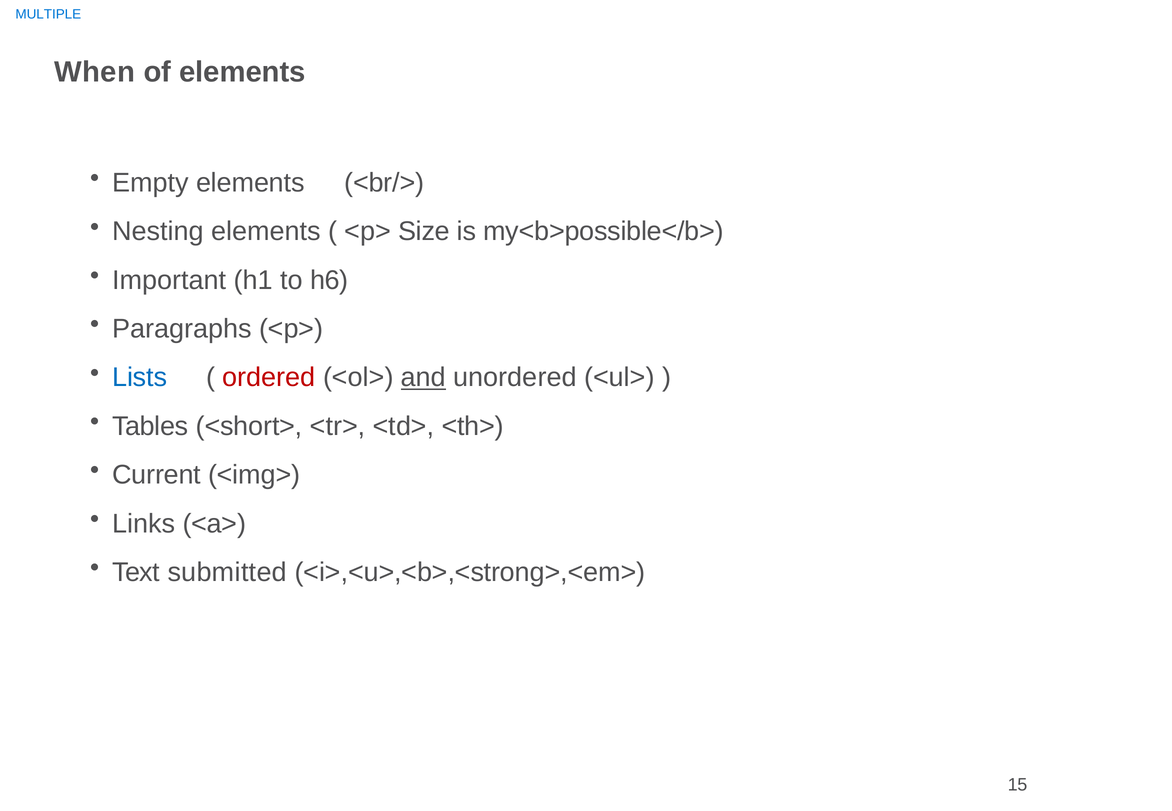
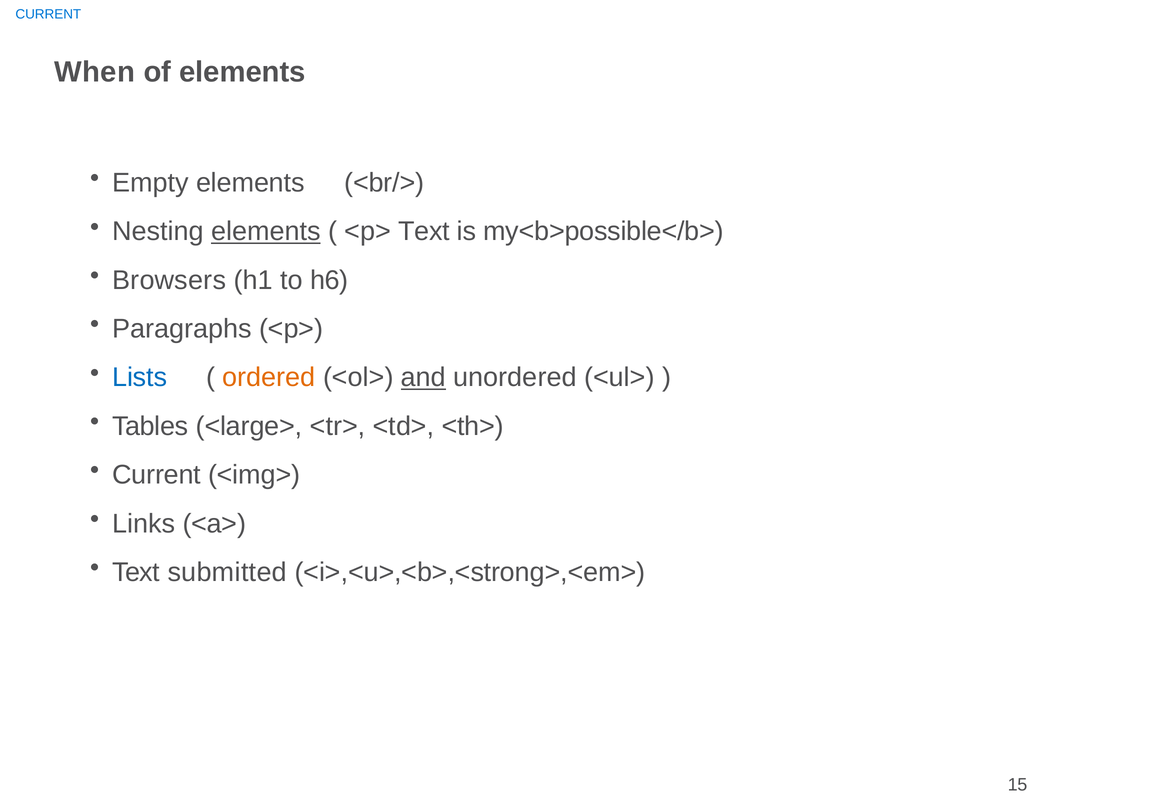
MULTIPLE: MULTIPLE -> CURRENT (48, 14)
elements underline: none -> present (266, 232)
<p> Size: Size -> Text (424, 232)
Important: Important -> Browsers (169, 280)
ordered colour: red -> orange (269, 378)
<short>: <short> -> <large> (249, 426)
